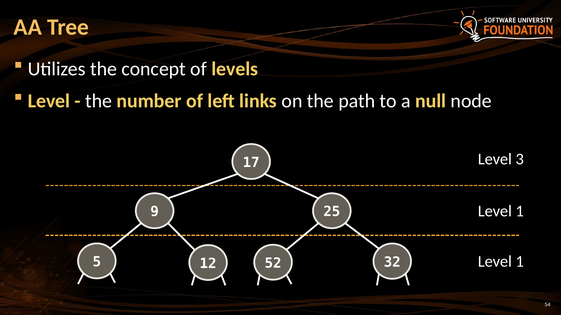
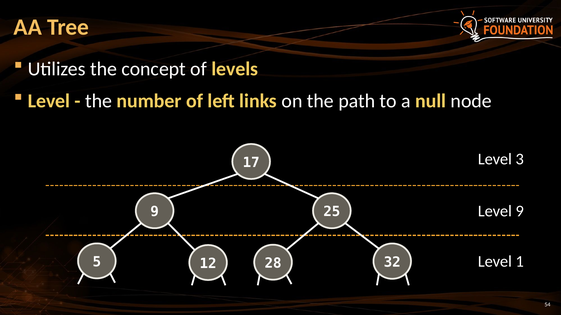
1: 1 -> 9 (520, 212)
52: 52 -> 28 (273, 264)
